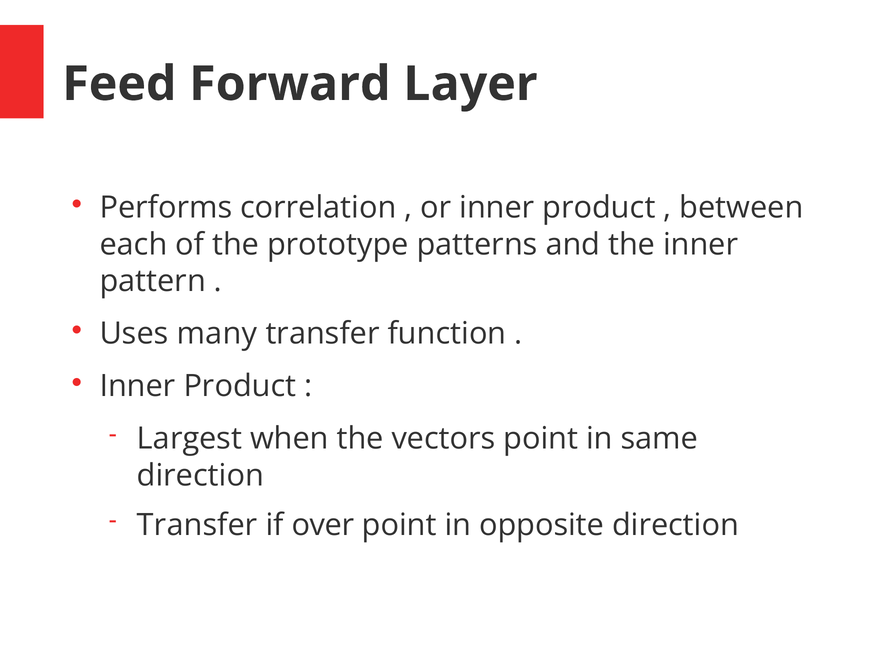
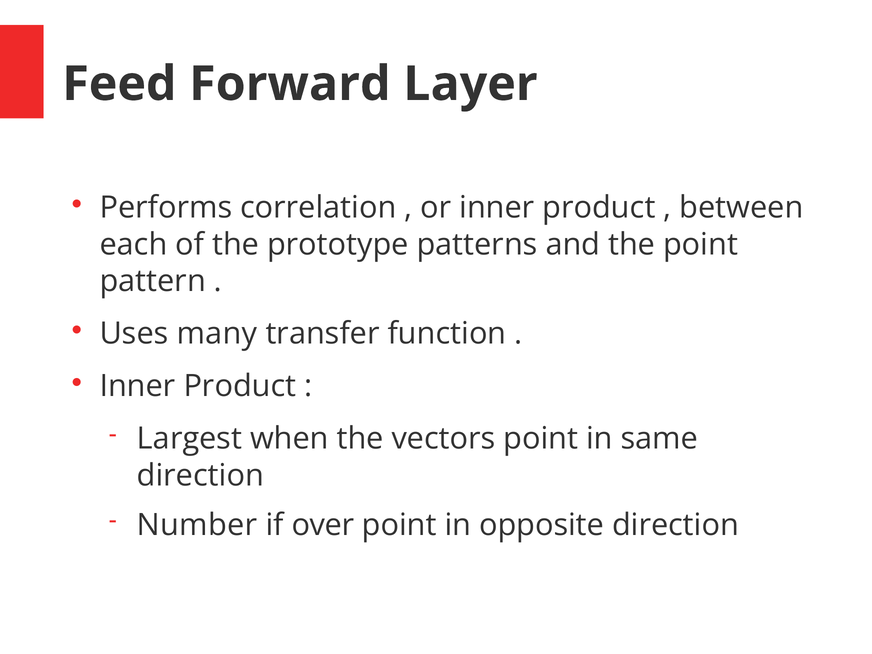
the inner: inner -> point (701, 244)
Transfer: Transfer -> Number (197, 525)
